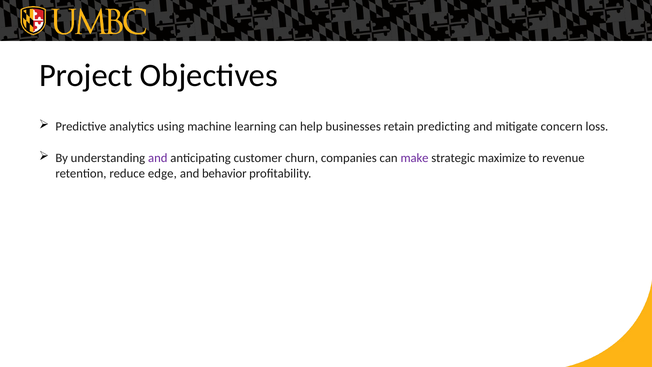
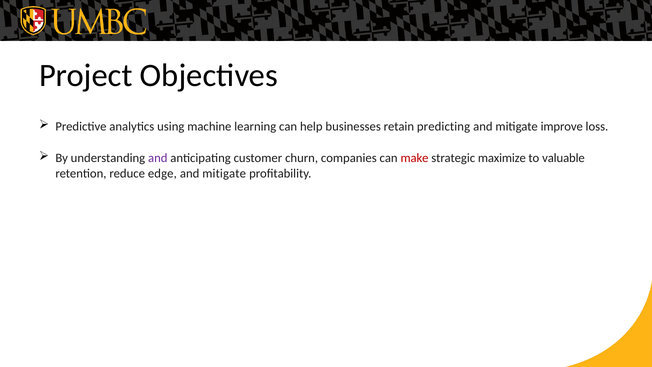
concern: concern -> improve (562, 127)
make colour: purple -> red (415, 158)
revenue: revenue -> valuable (563, 158)
behavior: behavior -> mitigate (224, 173)
